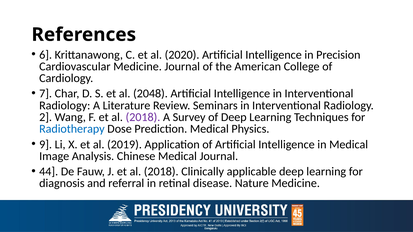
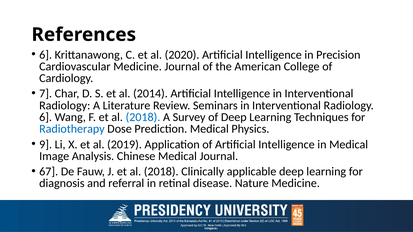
2048: 2048 -> 2014 (150, 94)
2: 2 -> 6 (46, 117)
2018 colour: purple -> blue (143, 117)
44: 44 -> 67 (49, 172)
